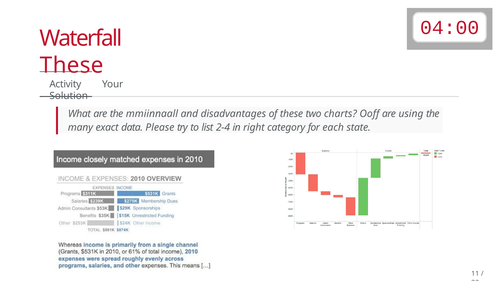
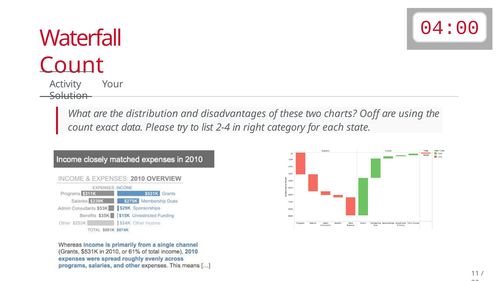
These: These -> Count (72, 65)
mmiinnaall: mmiinnaall -> distribution (152, 114)
many: many -> count (80, 127)
